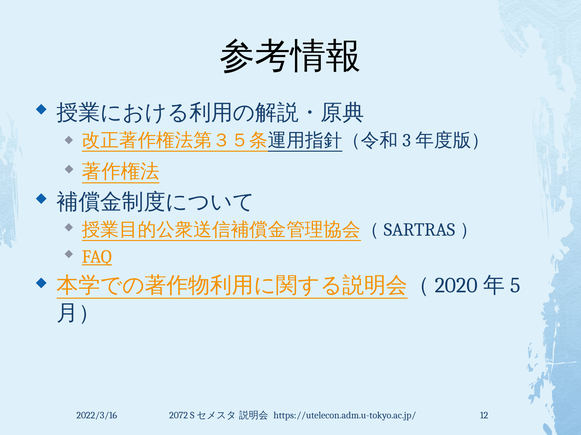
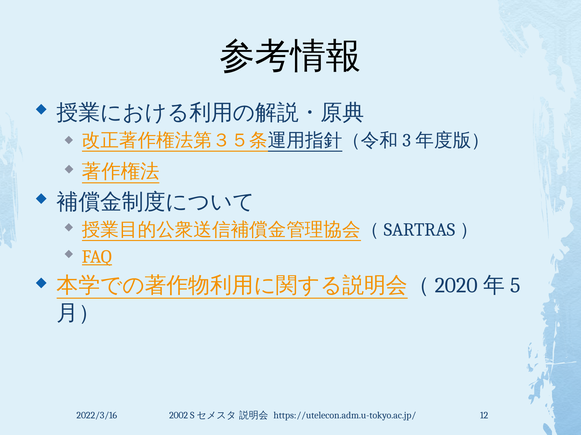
2072: 2072 -> 2002 (179, 416)
